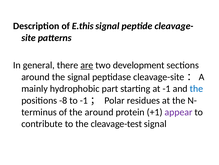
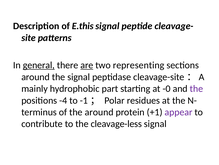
general underline: none -> present (39, 65)
development: development -> representing (139, 65)
-1: -1 -> -0 (167, 88)
the colour: blue -> purple (196, 88)
-8: -8 -> -4 (63, 100)
cleavage-test: cleavage-test -> cleavage-less (116, 123)
